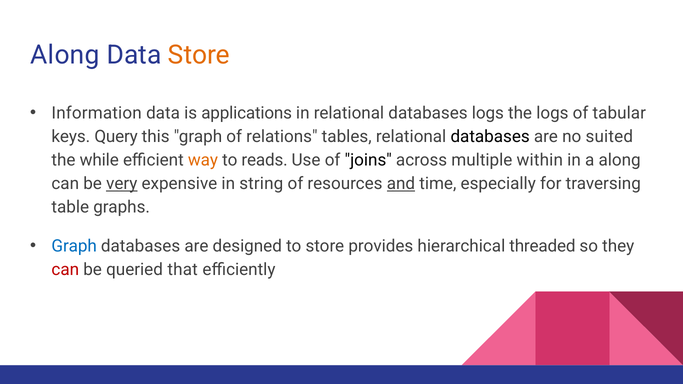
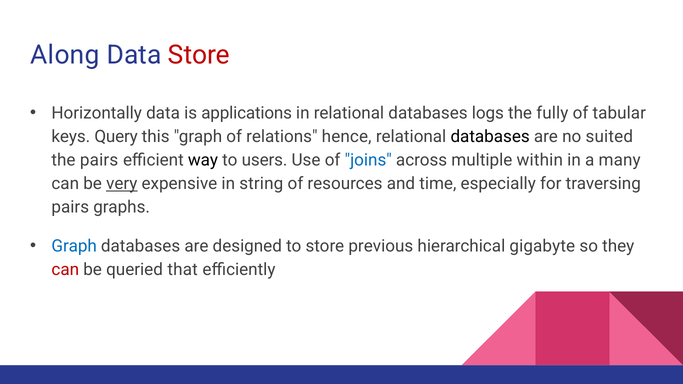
Store colour: orange -> red (199, 55)
Information: Information -> Horizontally (97, 113)
the logs: logs -> fully (552, 113)
tables: tables -> hence (347, 137)
the while: while -> pairs (99, 160)
way colour: orange -> black (203, 160)
reads: reads -> users (265, 160)
joins colour: black -> blue (368, 160)
a along: along -> many (620, 160)
and underline: present -> none (401, 184)
table: table -> pairs (70, 207)
provides: provides -> previous (381, 246)
threaded: threaded -> gigabyte (542, 246)
